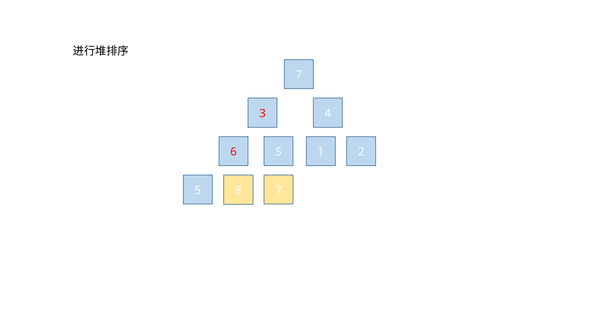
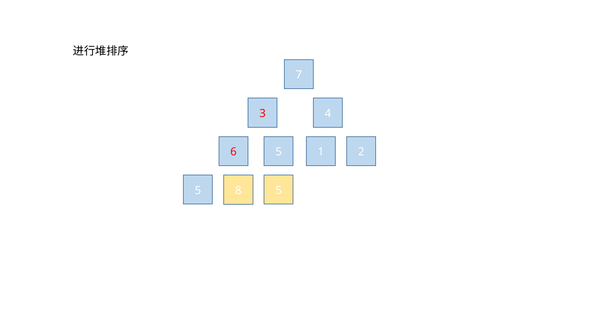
8 7: 7 -> 5 (279, 190)
